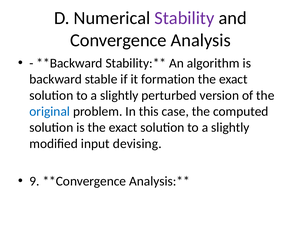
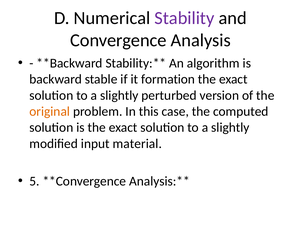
original colour: blue -> orange (50, 111)
devising: devising -> material (137, 143)
9: 9 -> 5 (34, 181)
